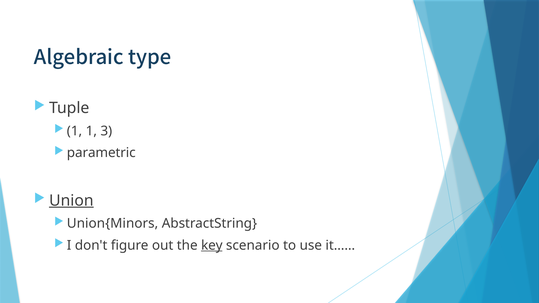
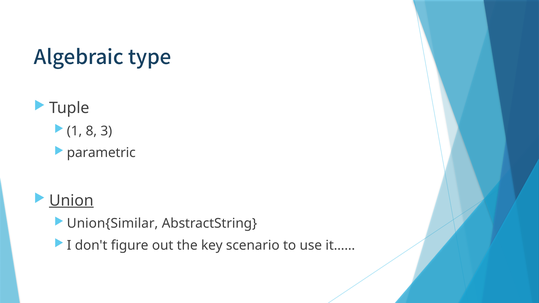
1 1: 1 -> 8 (91, 131)
Union{Minors: Union{Minors -> Union{Similar (113, 224)
key underline: present -> none (212, 245)
